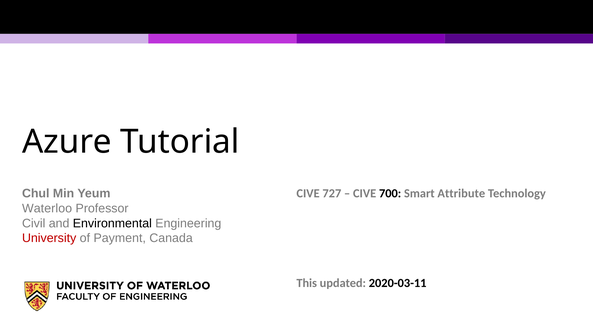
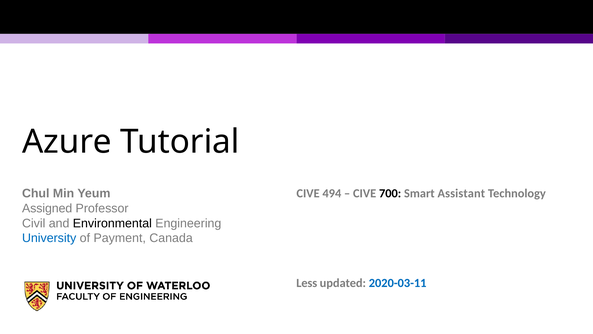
727: 727 -> 494 (332, 193)
Attribute: Attribute -> Assistant (461, 193)
Waterloo: Waterloo -> Assigned (47, 208)
University colour: red -> blue (49, 238)
This: This -> Less (307, 283)
2020-03-11 colour: black -> blue (398, 283)
